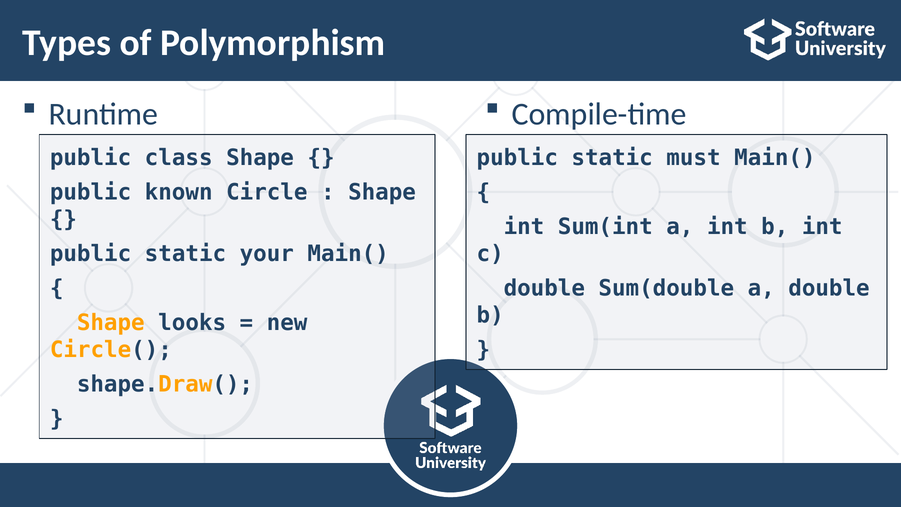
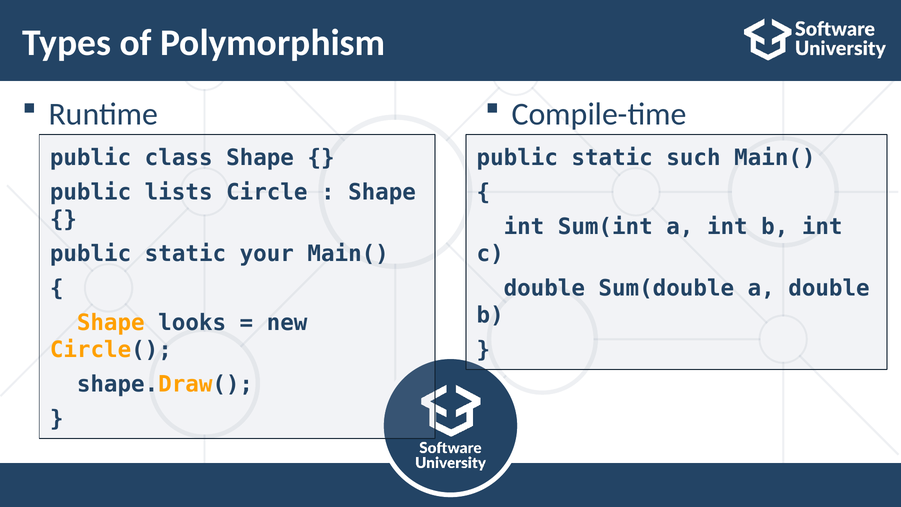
must: must -> such (693, 158)
known: known -> lists (179, 192)
